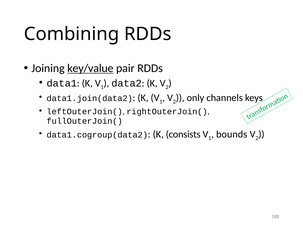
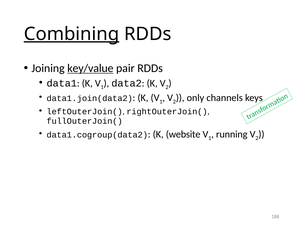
Combining underline: none -> present (72, 34)
consists: consists -> website (183, 135)
bounds: bounds -> running (232, 135)
